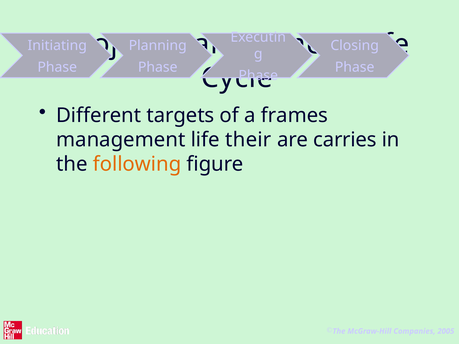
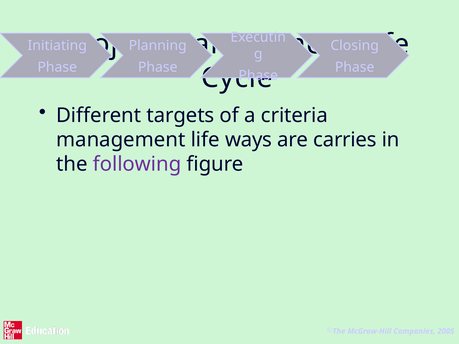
frames: frames -> criteria (294, 115)
their: their -> ways (249, 140)
following colour: orange -> purple (137, 164)
